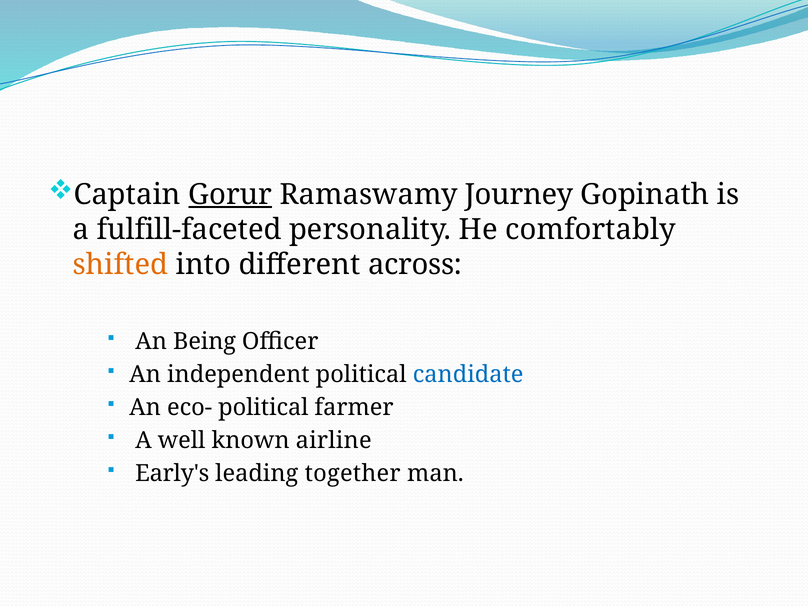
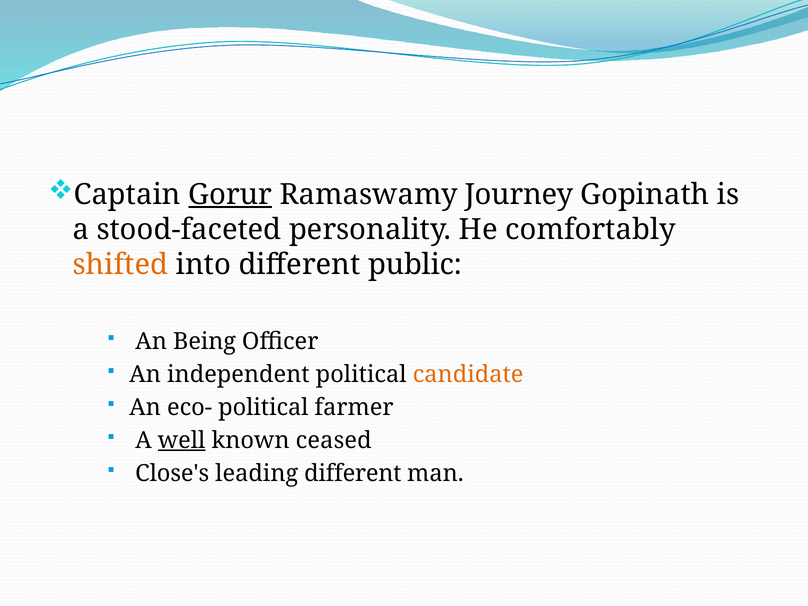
fulfill-faceted: fulfill-faceted -> stood-faceted (189, 230)
across: across -> public (415, 265)
candidate colour: blue -> orange (468, 374)
well underline: none -> present (182, 440)
airline: airline -> ceased (334, 440)
Early's: Early's -> Close's (172, 473)
leading together: together -> different (353, 473)
